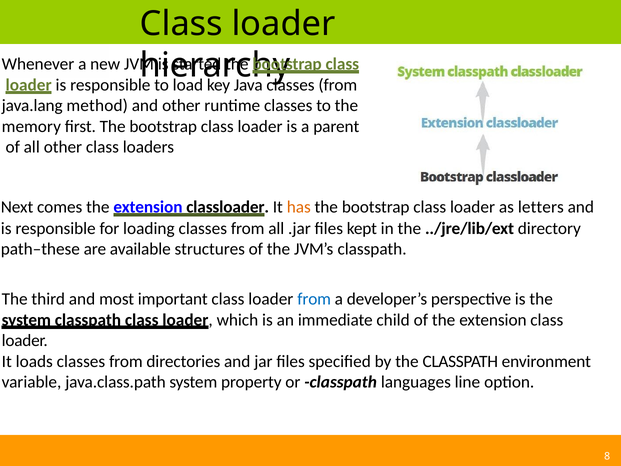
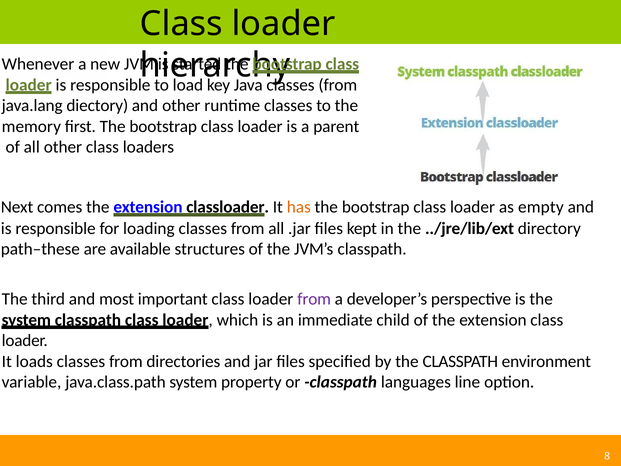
method: method -> diectory (97, 106)
letters: letters -> empty (541, 207)
from colour: blue -> purple (314, 299)
